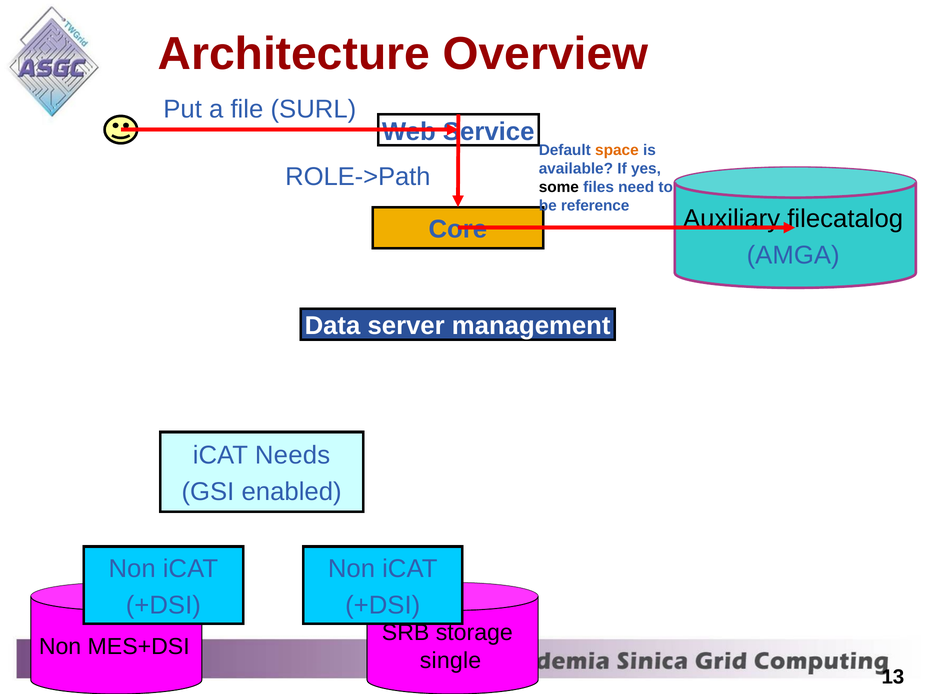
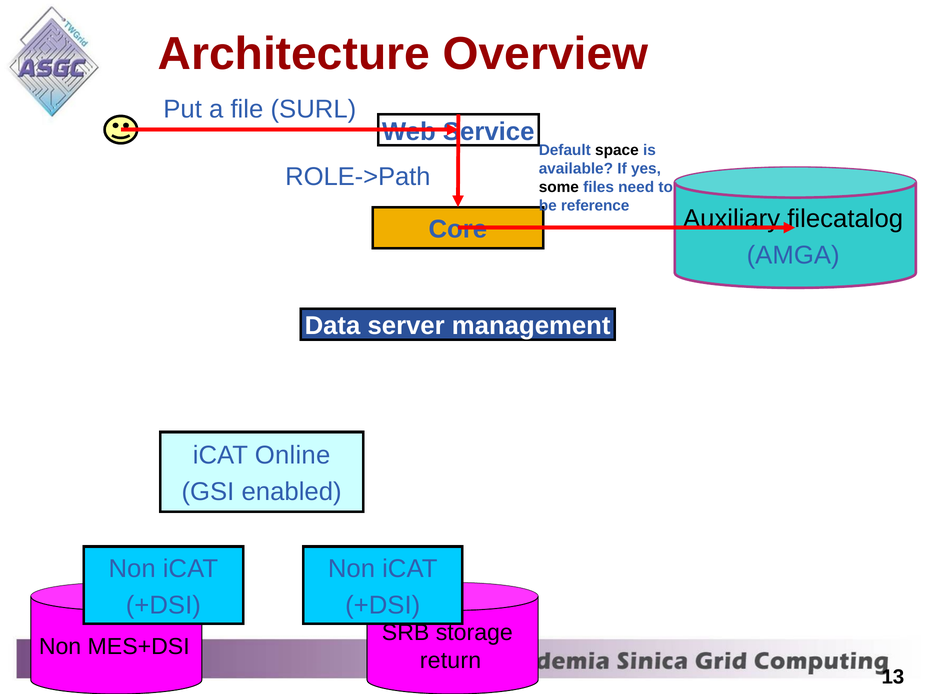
space colour: orange -> black (617, 150)
Needs: Needs -> Online (293, 455)
single: single -> return (451, 660)
